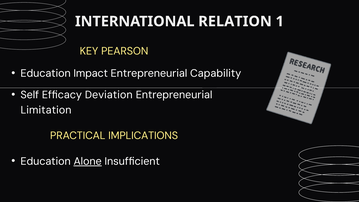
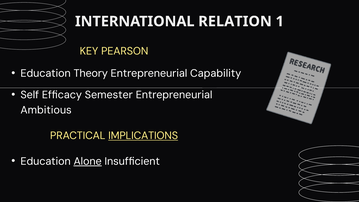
Impact: Impact -> Theory (91, 73)
Deviation: Deviation -> Semester (109, 95)
Limitation: Limitation -> Ambitious (46, 110)
IMPLICATIONS underline: none -> present (143, 136)
